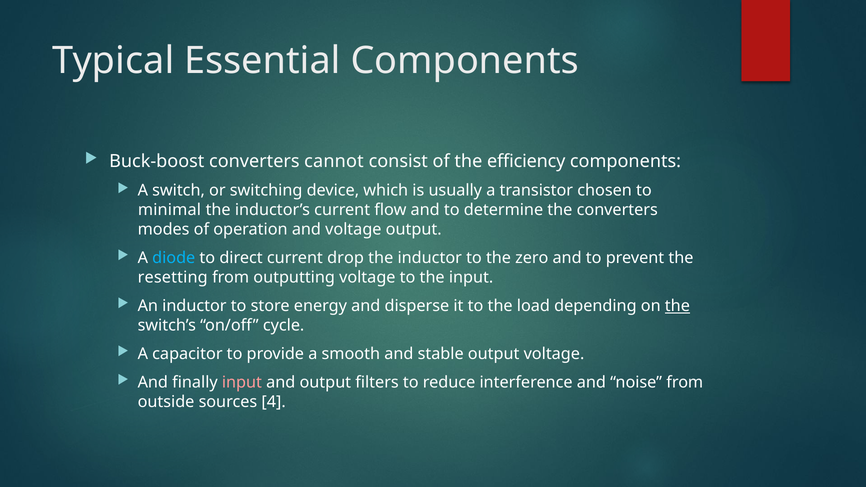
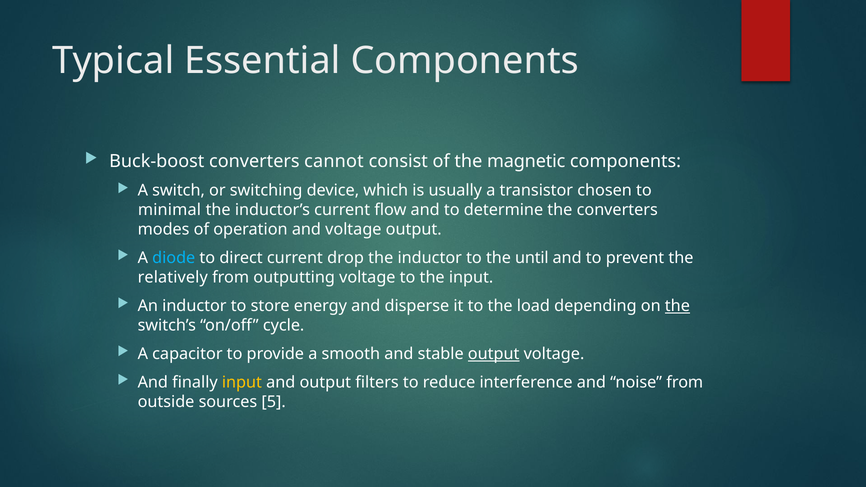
efficiency: efficiency -> magnetic (526, 161)
zero: zero -> until (532, 258)
resetting: resetting -> relatively (173, 278)
output underline: none -> present (494, 354)
input colour: pink -> yellow (242, 383)
4: 4 -> 5 (274, 402)
